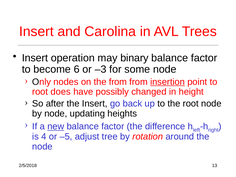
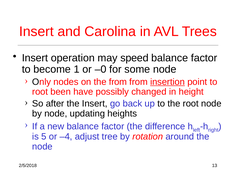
binary: binary -> speed (134, 58)
6: 6 -> 1 (77, 69)
–3: –3 -> –0 (101, 69)
does: does -> been (61, 92)
new underline: present -> none (56, 126)
4: 4 -> 5 (44, 137)
–5: –5 -> –4 (66, 137)
